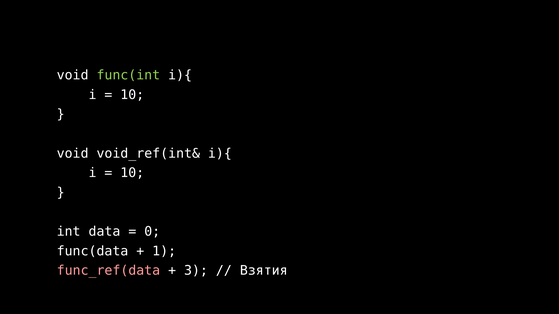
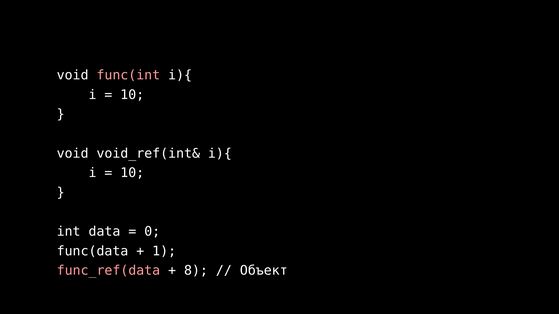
func(int colour: light green -> pink (128, 75)
3: 3 -> 8 (196, 271)
Взятия: Взятия -> Объект (264, 271)
